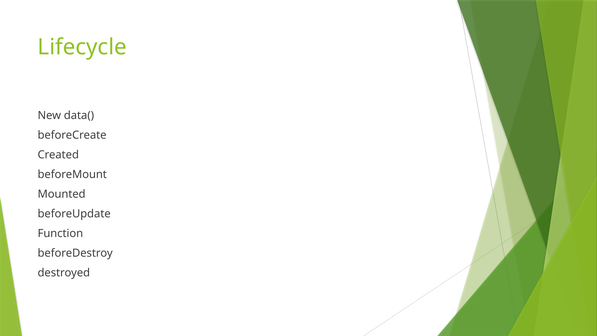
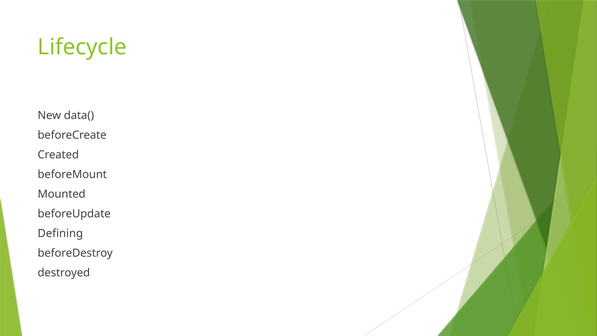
Function: Function -> Defining (60, 233)
